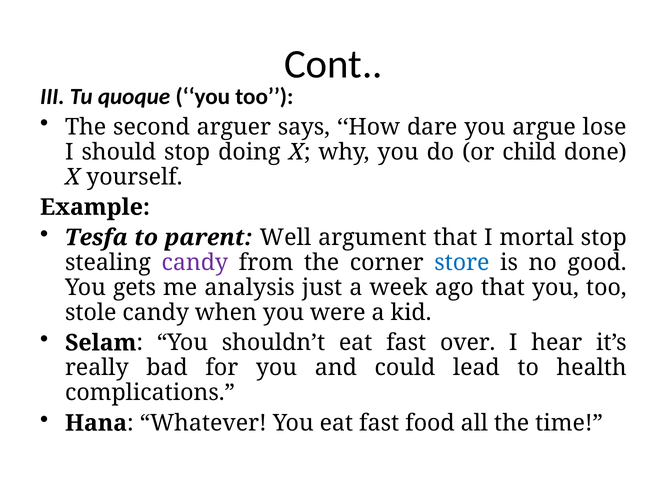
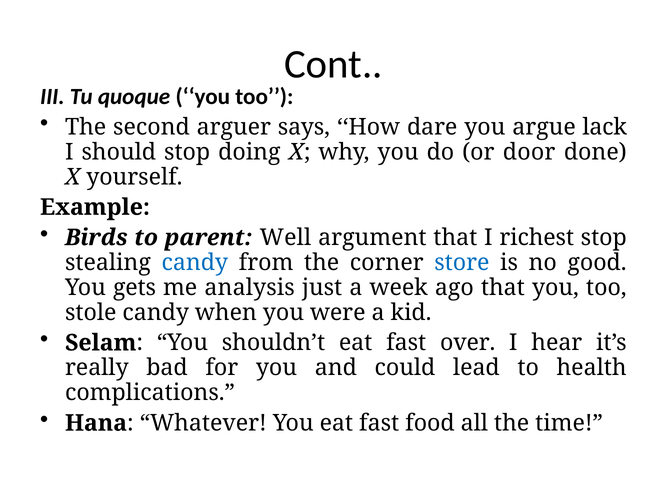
lose: lose -> lack (605, 127)
child: child -> door (529, 152)
Tesfa: Tesfa -> Birds (96, 238)
mortal: mortal -> richest (537, 238)
candy colour: purple -> blue (195, 263)
